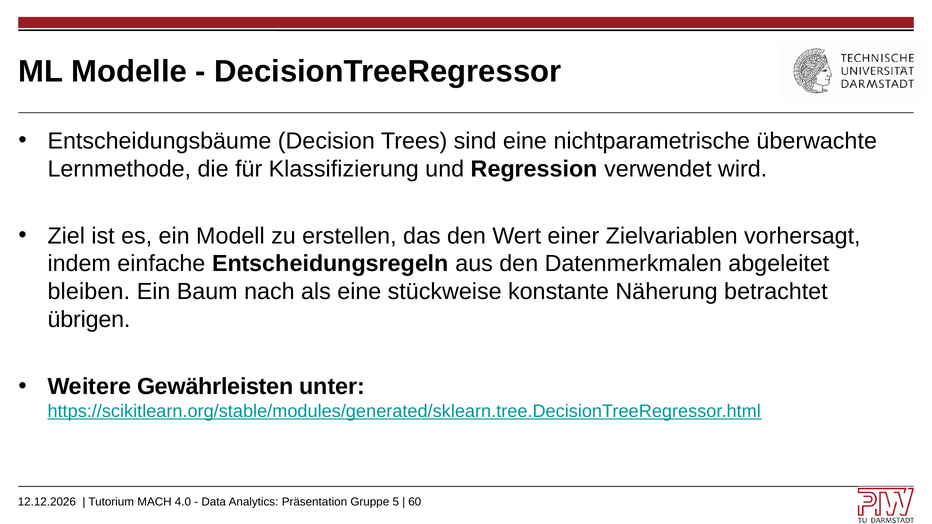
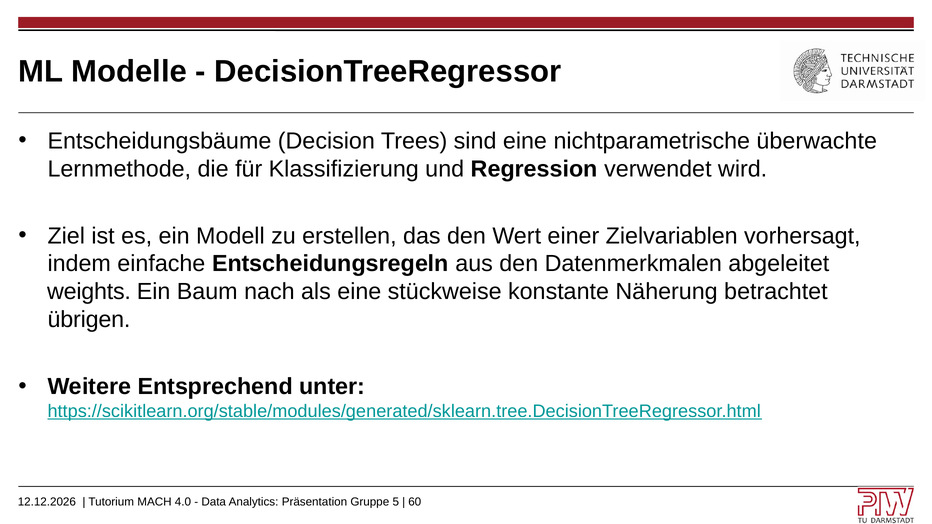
bleiben: bleiben -> weights (89, 292)
Gewährleisten: Gewährleisten -> Entsprechend (215, 387)
